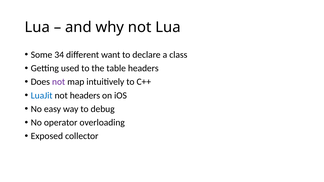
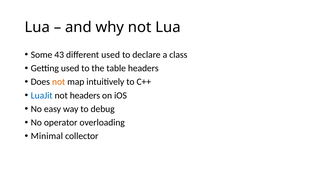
34: 34 -> 43 (59, 55)
different want: want -> used (111, 55)
not colour: purple -> orange (59, 82)
Exposed: Exposed -> Minimal (47, 136)
